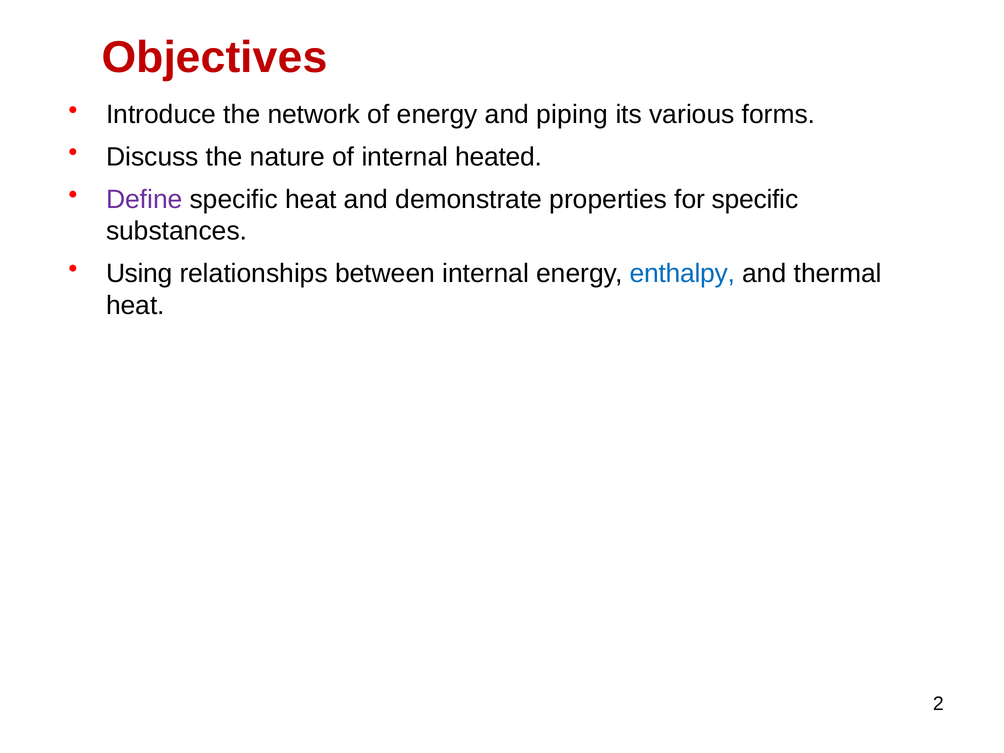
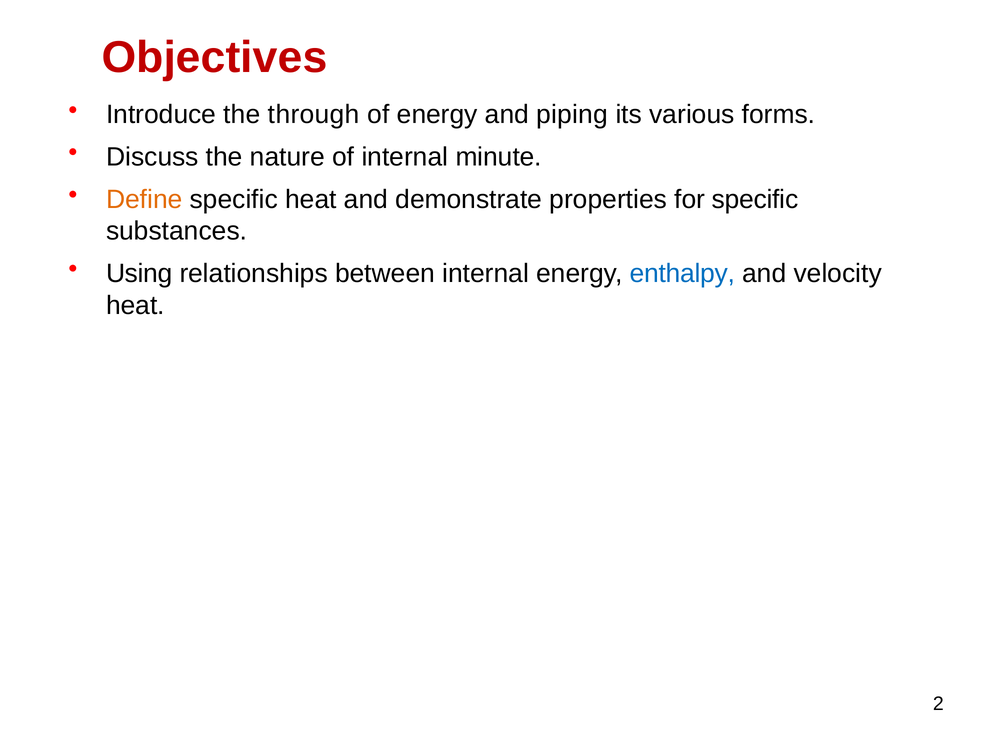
network: network -> through (314, 115)
heated: heated -> minute (499, 157)
Define colour: purple -> orange (144, 199)
thermal: thermal -> velocity (838, 274)
